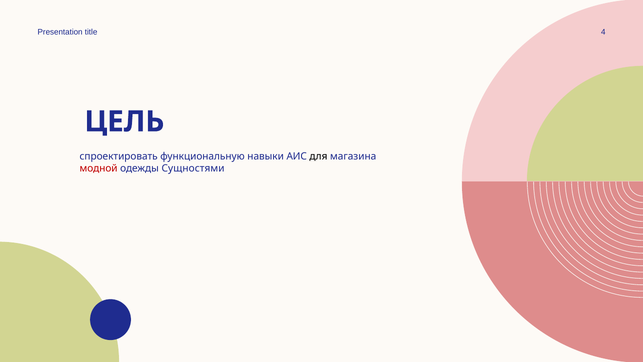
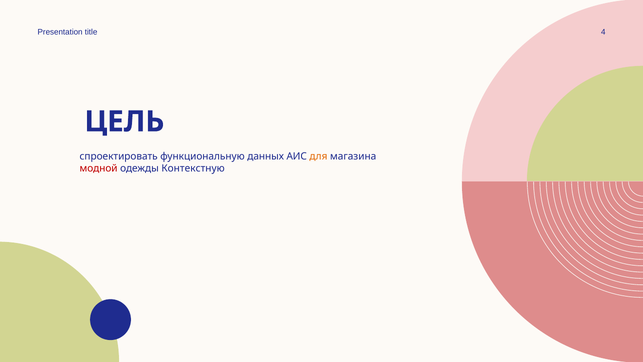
навыки: навыки -> данных (266, 156)
для colour: black -> orange (318, 156)
Сущностями: Сущностями -> Контекстную (193, 168)
